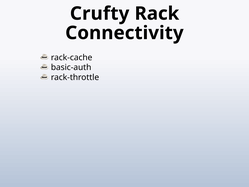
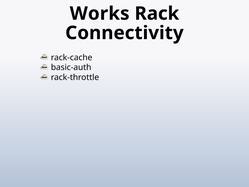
Crufty: Crufty -> Works (100, 14)
